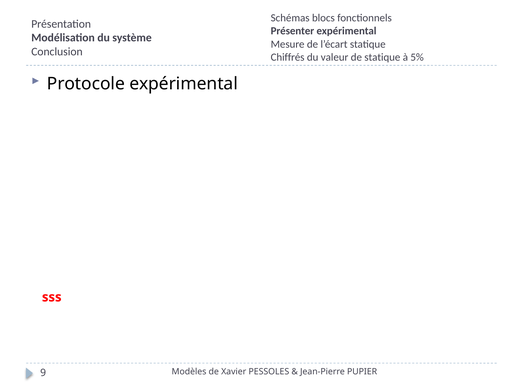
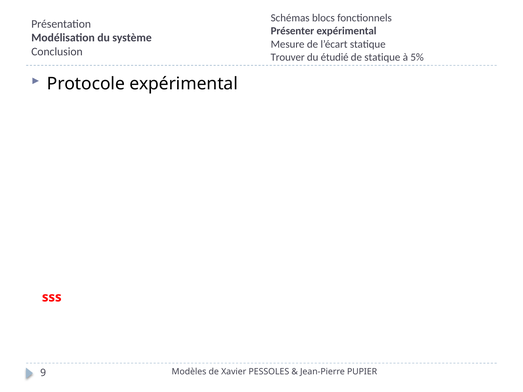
Chiffrés: Chiffrés -> Trouver (288, 57)
valeur: valeur -> étudié (335, 57)
